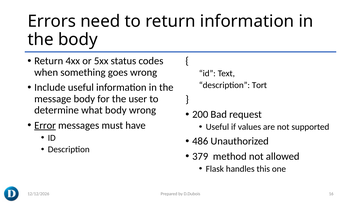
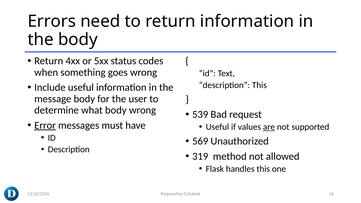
description Tort: Tort -> This (259, 85)
200: 200 -> 539 (200, 115)
are underline: none -> present (269, 127)
486: 486 -> 569 (200, 141)
379: 379 -> 319 (200, 156)
